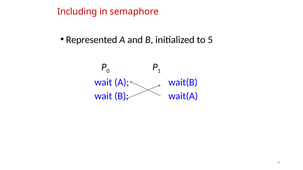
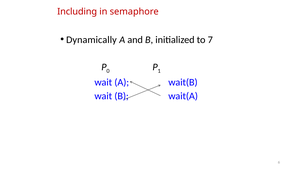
Represented: Represented -> Dynamically (91, 40)
5: 5 -> 7 (210, 40)
